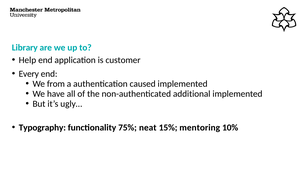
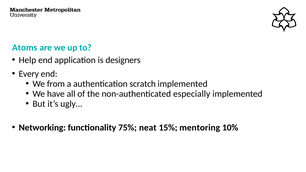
Library: Library -> Atoms (25, 48)
customer: customer -> designers (123, 60)
caused: caused -> scratch (143, 84)
additional: additional -> especially (192, 94)
Typography: Typography -> Networking (42, 128)
